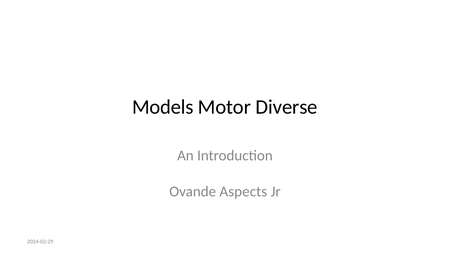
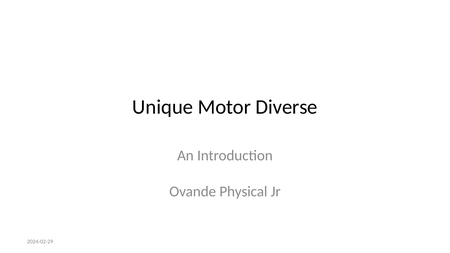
Models: Models -> Unique (163, 107)
Aspects: Aspects -> Physical (243, 192)
